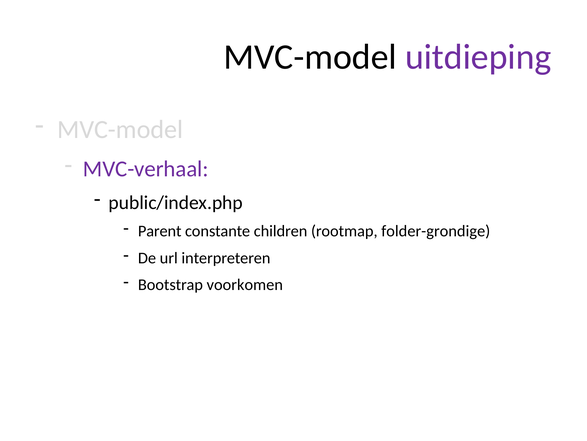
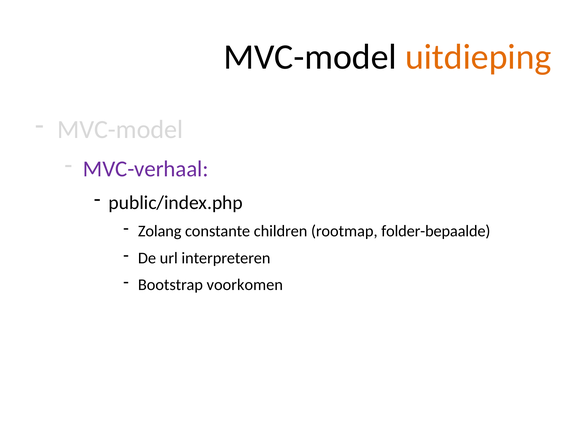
uitdieping colour: purple -> orange (478, 57)
Parent: Parent -> Zolang (160, 231)
folder-grondige: folder-grondige -> folder-bepaalde (436, 231)
